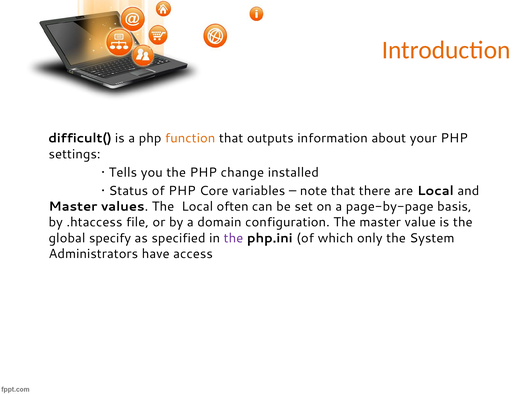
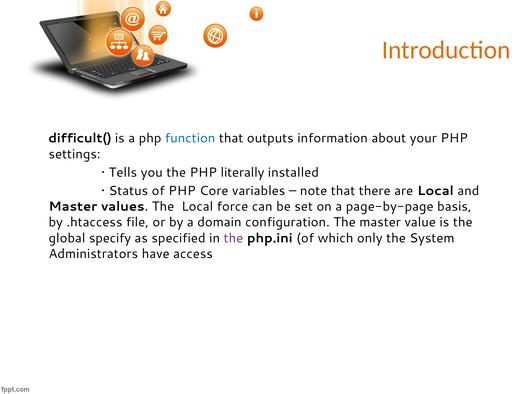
function colour: orange -> blue (190, 138)
change: change -> literally (243, 172)
often: often -> force (233, 206)
